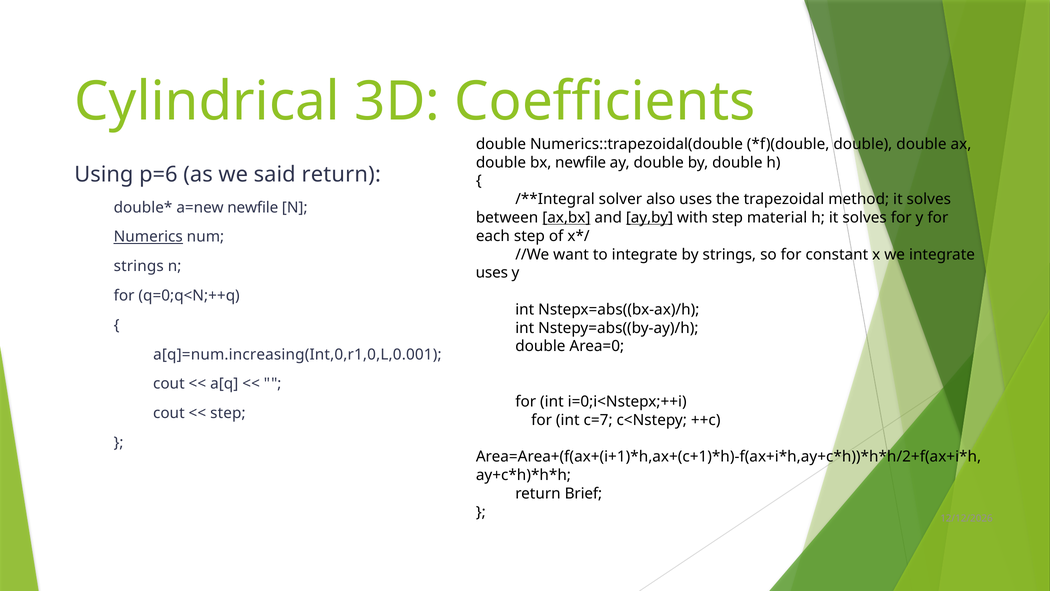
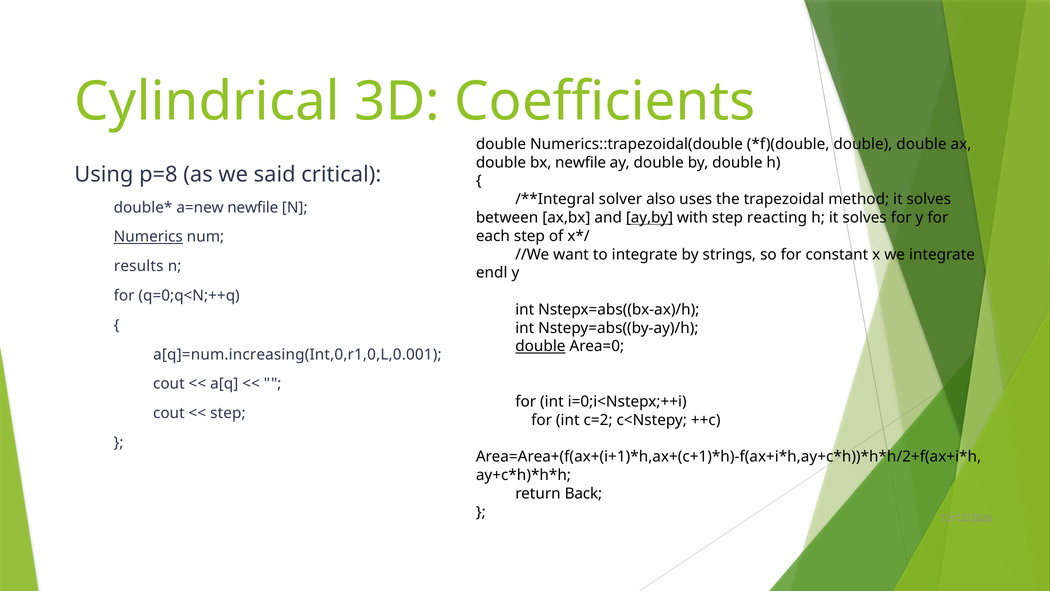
p=6: p=6 -> p=8 (158, 175)
said return: return -> critical (341, 175)
ax,bx underline: present -> none (566, 218)
material: material -> reacting (777, 218)
strings: strings -> results (139, 266)
uses: uses -> endl (492, 273)
double underline: none -> present (540, 346)
c=7: c=7 -> c=2 (598, 420)
Brief: Brief -> Back (583, 493)
